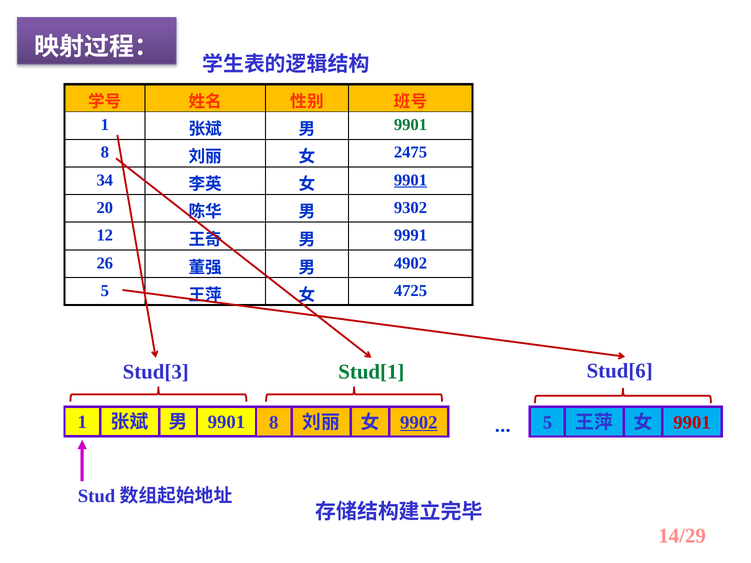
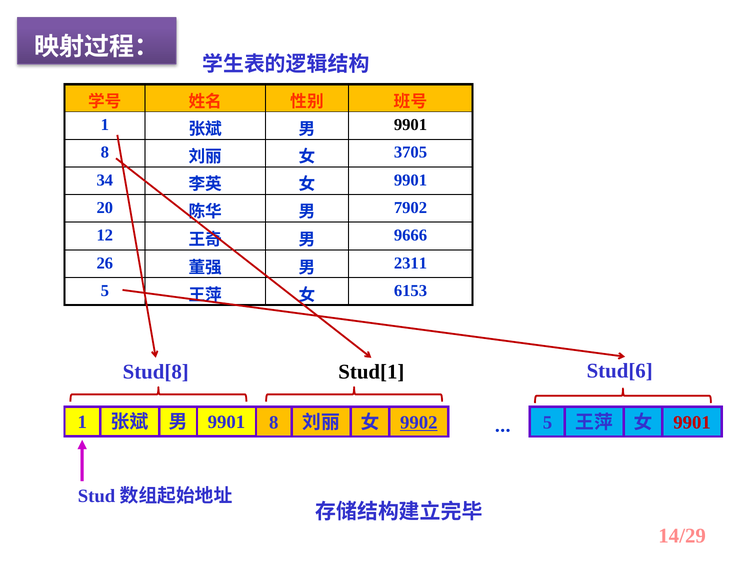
9901 colour: green -> black (411, 125)
2475: 2475 -> 3705 (411, 153)
9901 underline: present -> none (411, 180)
9302: 9302 -> 7902 (411, 208)
9991: 9991 -> 9666 (411, 235)
4902: 4902 -> 2311 (411, 263)
4725: 4725 -> 6153 (411, 291)
Stud[3: Stud[3 -> Stud[8 (156, 372)
Stud[1 colour: green -> black (371, 372)
